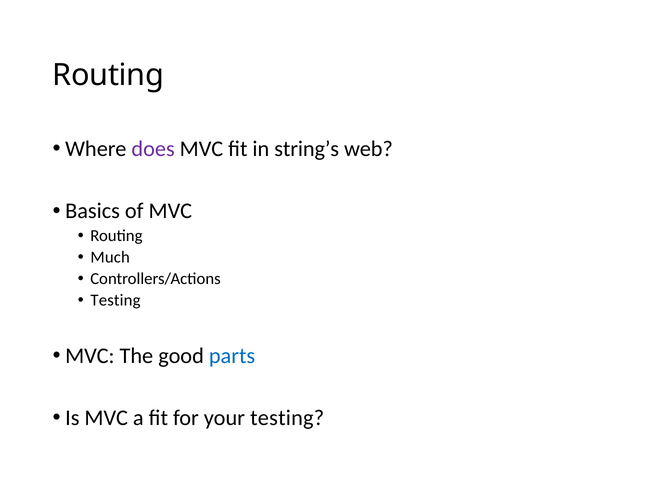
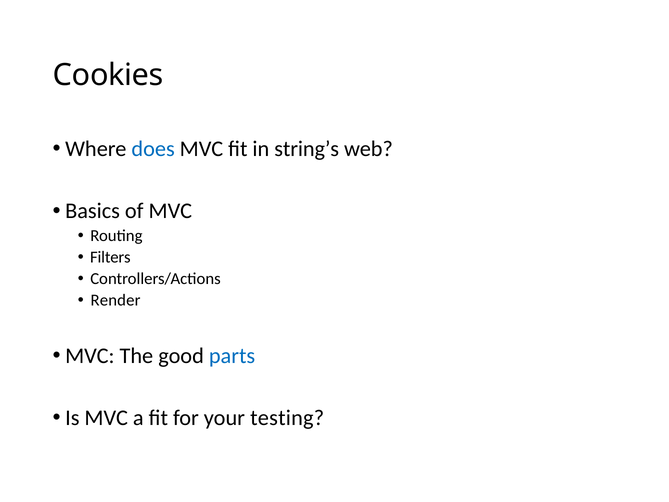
Routing: Routing -> Cookies (108, 75)
does colour: purple -> blue (153, 149)
Much: Much -> Filters (110, 257)
Testing: Testing -> Render (116, 300)
